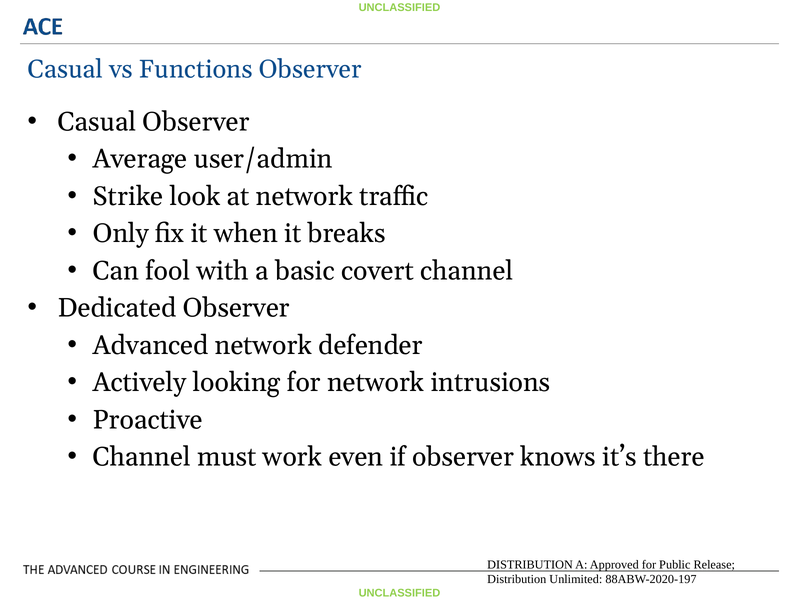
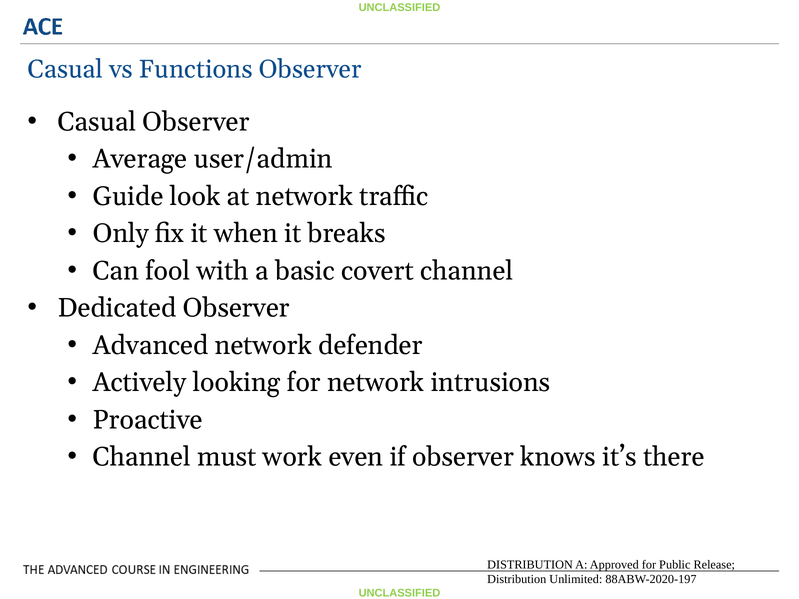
Strike: Strike -> Guide (128, 196)
